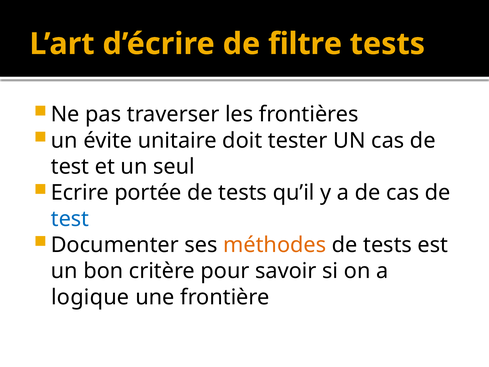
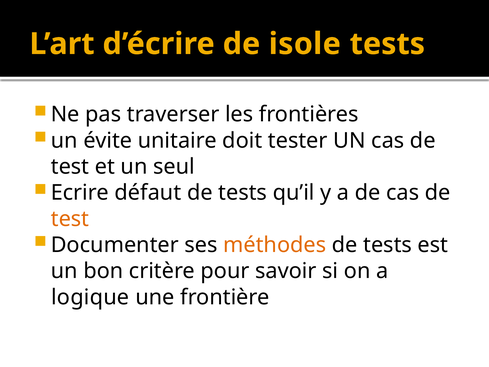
filtre: filtre -> isole (305, 44)
portée: portée -> défaut (148, 193)
test colour: blue -> orange (70, 219)
